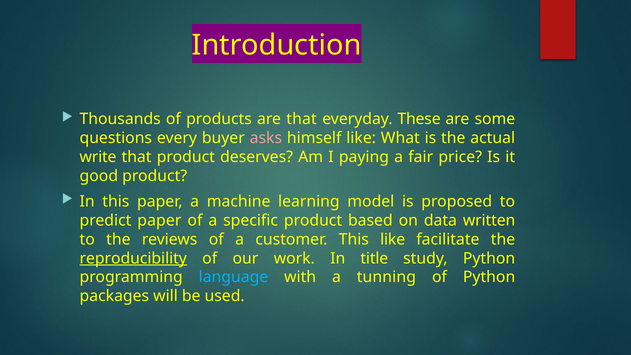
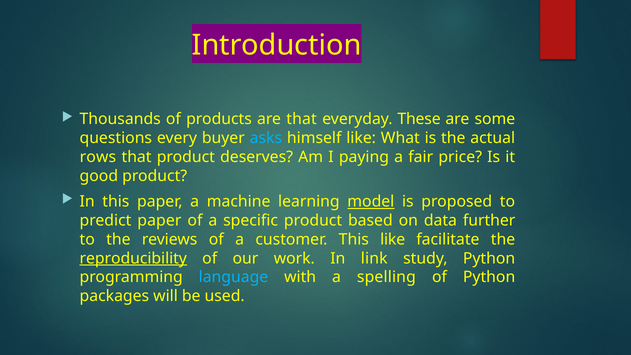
asks colour: pink -> light blue (266, 138)
write: write -> rows (98, 157)
model underline: none -> present (371, 201)
written: written -> further (489, 220)
title: title -> link (374, 258)
tunning: tunning -> spelling (386, 277)
